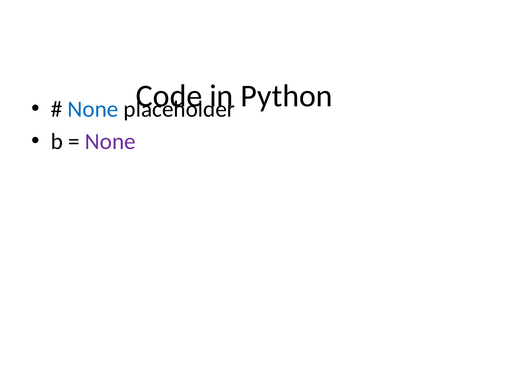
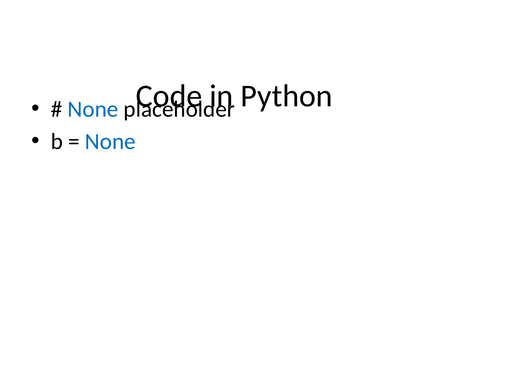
None colour: purple -> blue (110, 142)
